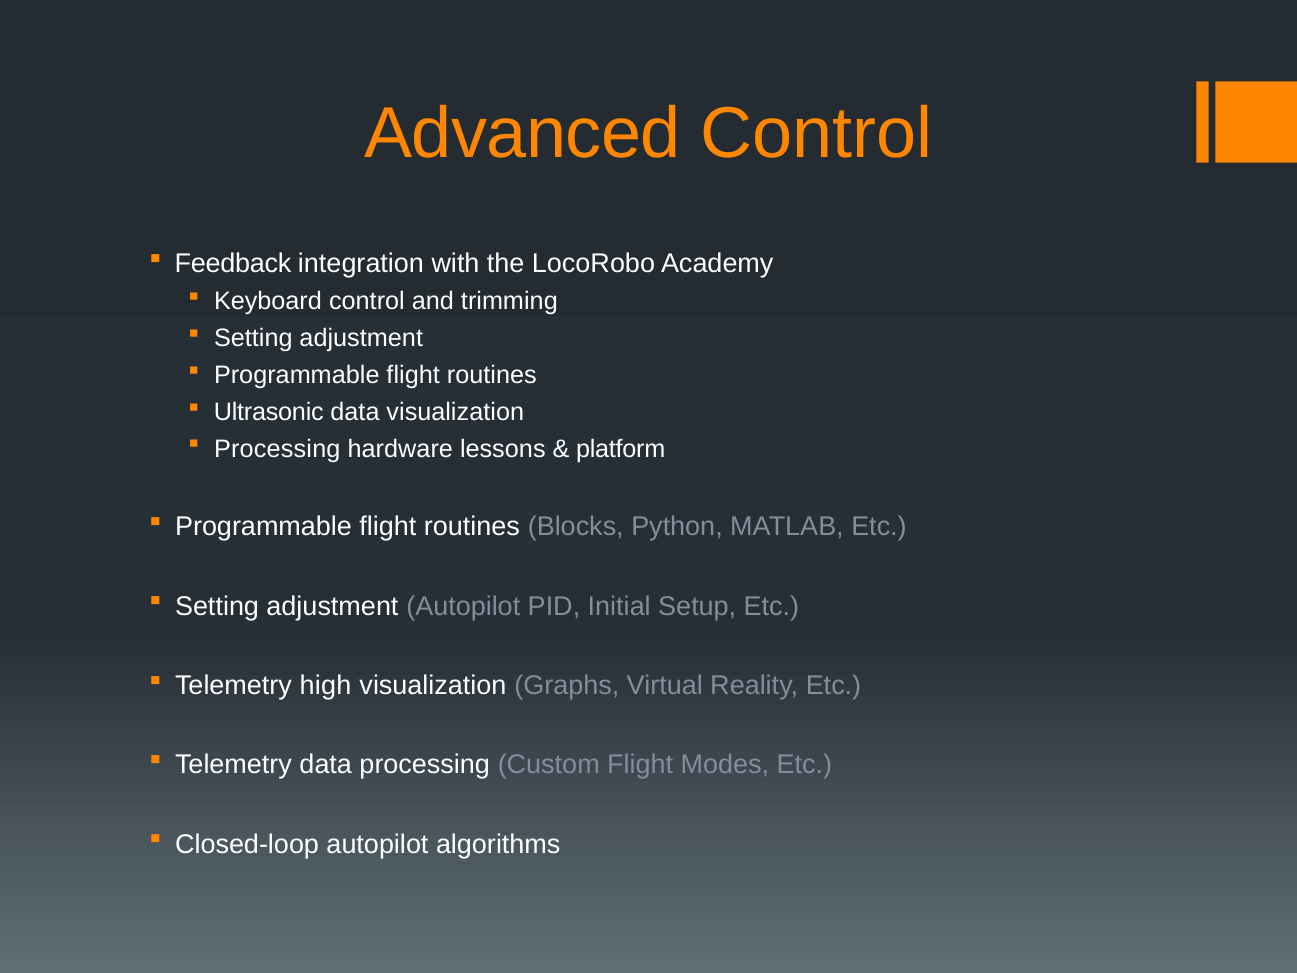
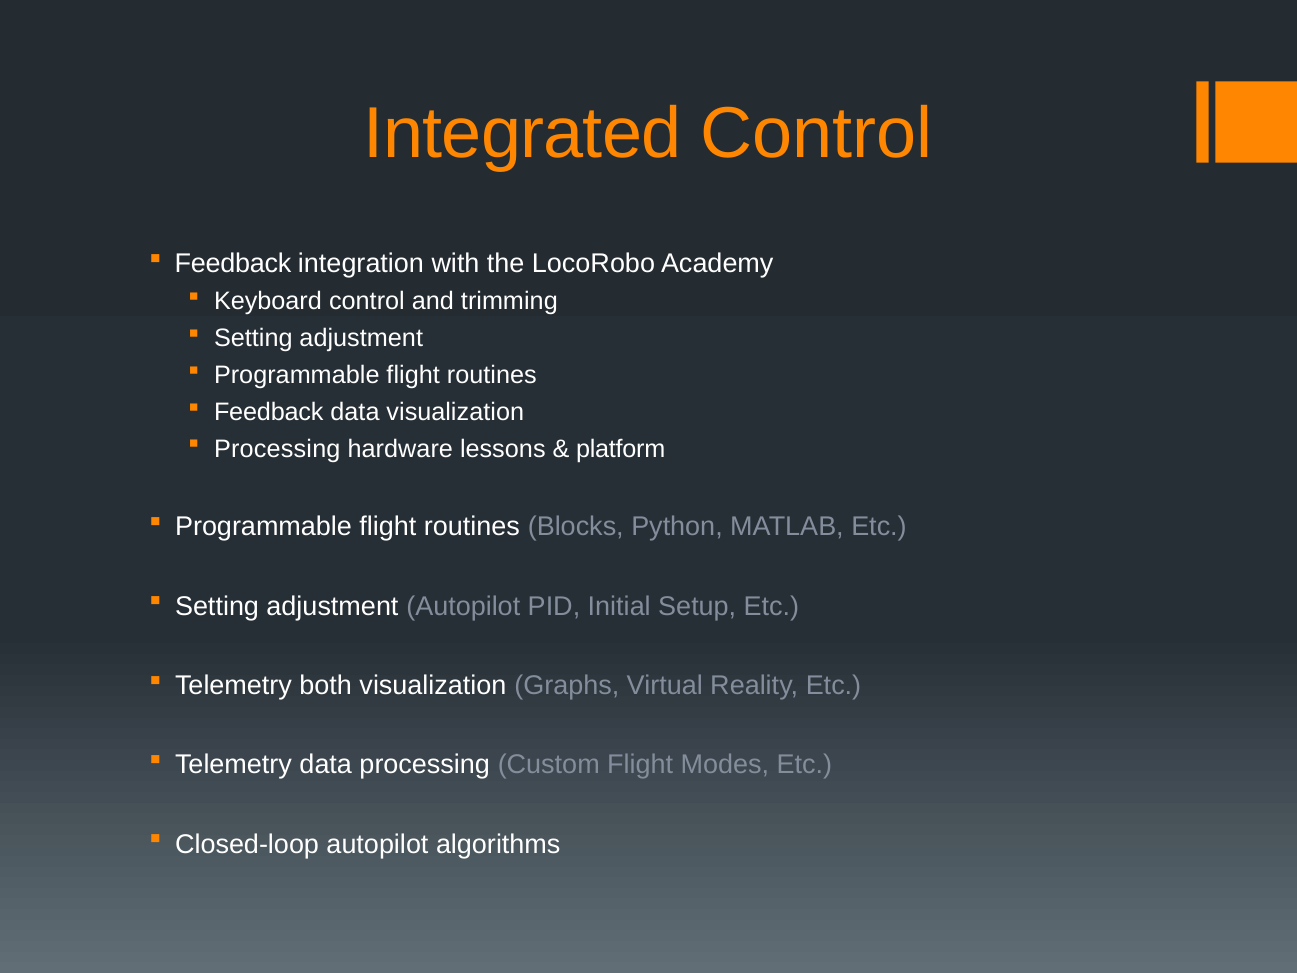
Advanced: Advanced -> Integrated (523, 134)
Ultrasonic: Ultrasonic -> Feedback (269, 412)
high: high -> both (326, 685)
